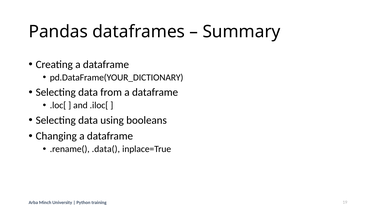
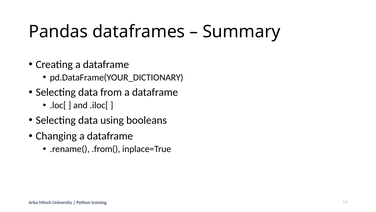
.data(: .data( -> .from( (106, 149)
